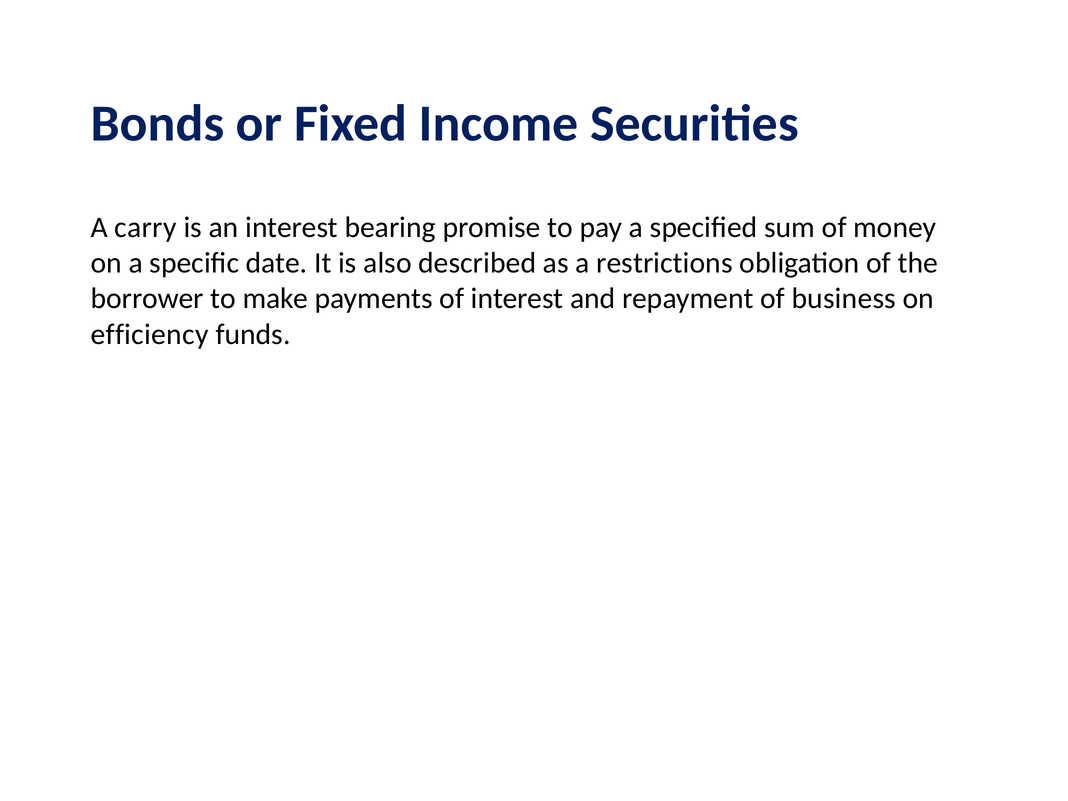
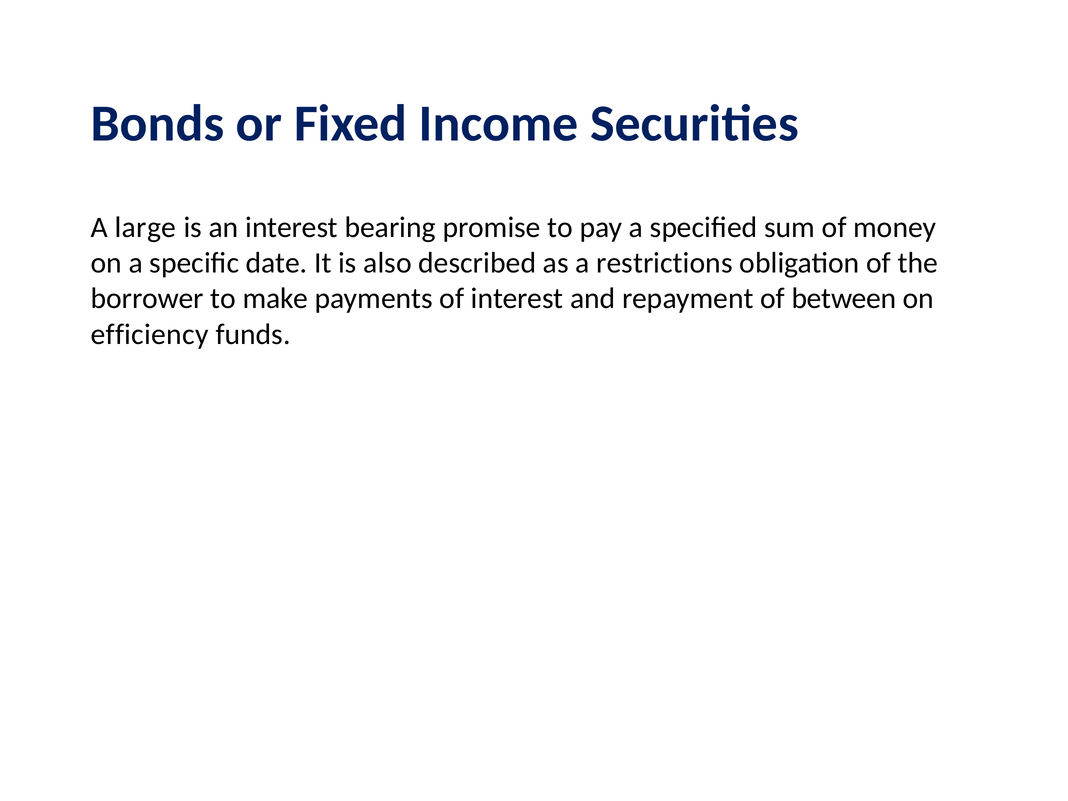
carry: carry -> large (145, 227)
business: business -> between (844, 299)
